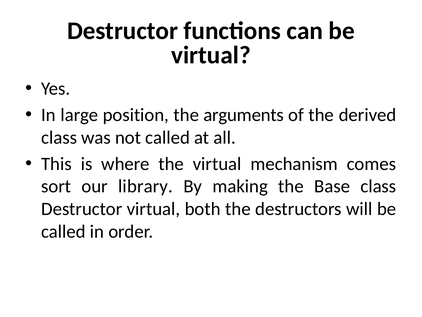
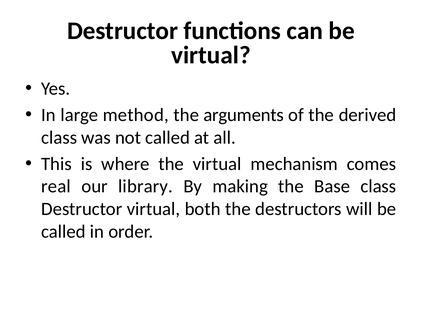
position: position -> method (136, 115)
sort: sort -> real (56, 186)
